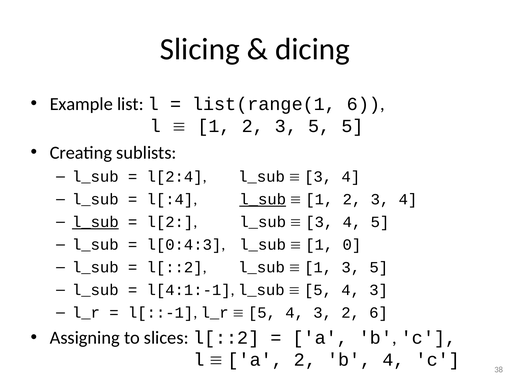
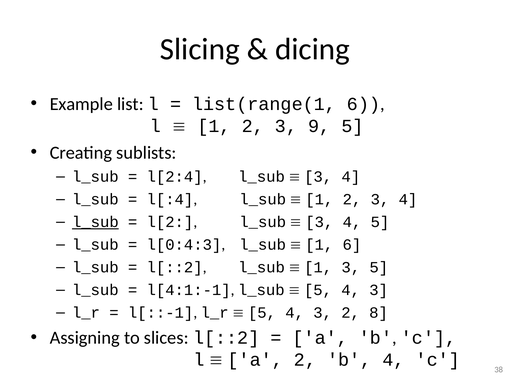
2 3 5: 5 -> 9 (319, 126)
l_sub underline: present -> none (263, 200)
1 0: 0 -> 6 (352, 245)
2 6: 6 -> 8 (379, 313)
